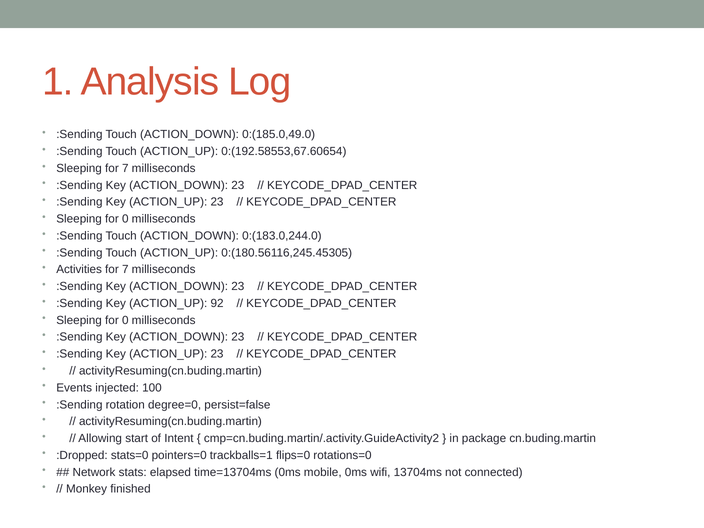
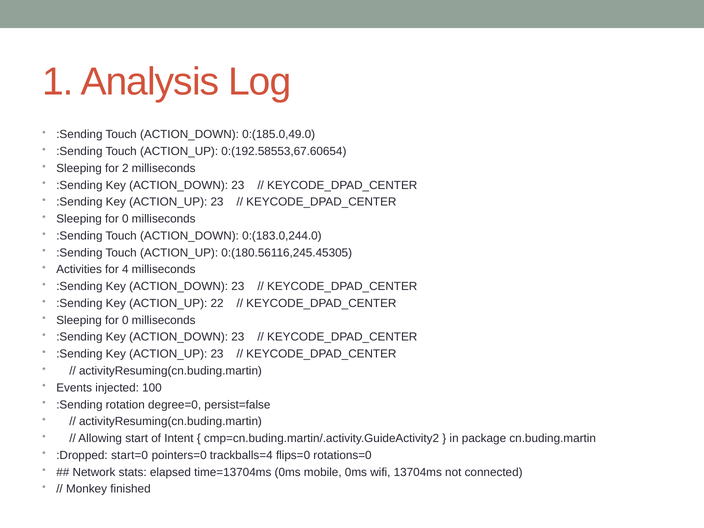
Sleeping for 7: 7 -> 2 (125, 168)
7: 7 -> 4 (125, 270)
92: 92 -> 22 (217, 303)
stats=0: stats=0 -> start=0 (130, 455)
trackballs=1: trackballs=1 -> trackballs=4 (241, 455)
